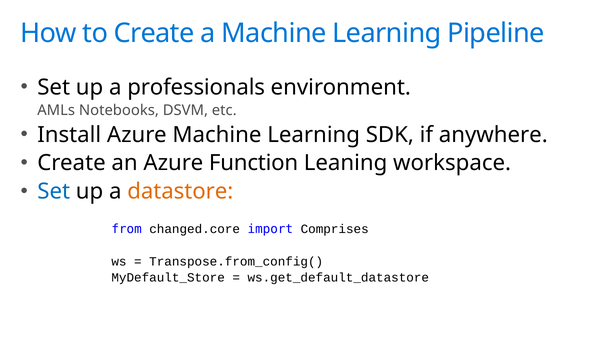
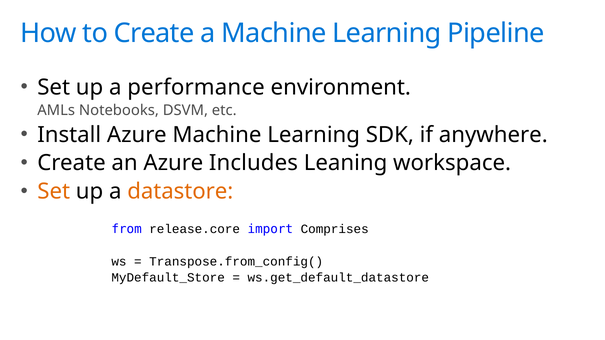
professionals: professionals -> performance (196, 87)
Function: Function -> Includes (253, 163)
Set colour: blue -> orange (54, 192)
changed.core: changed.core -> release.core (195, 229)
